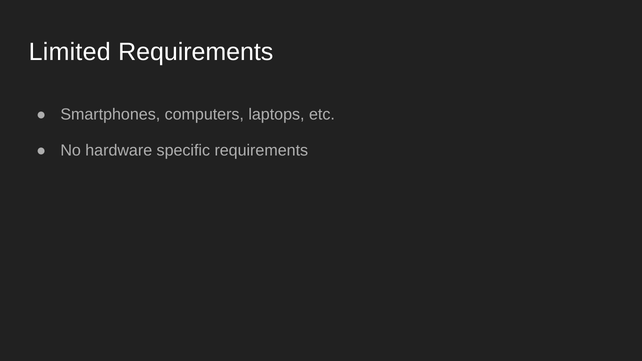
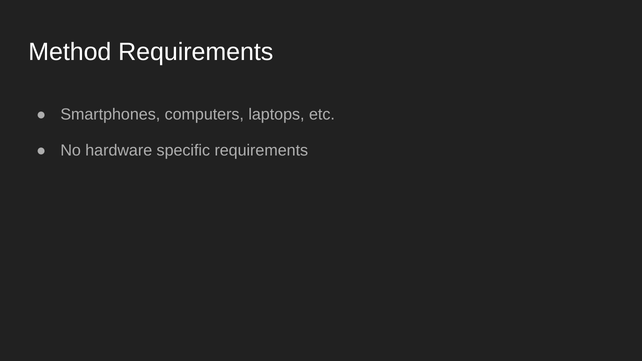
Limited: Limited -> Method (70, 52)
